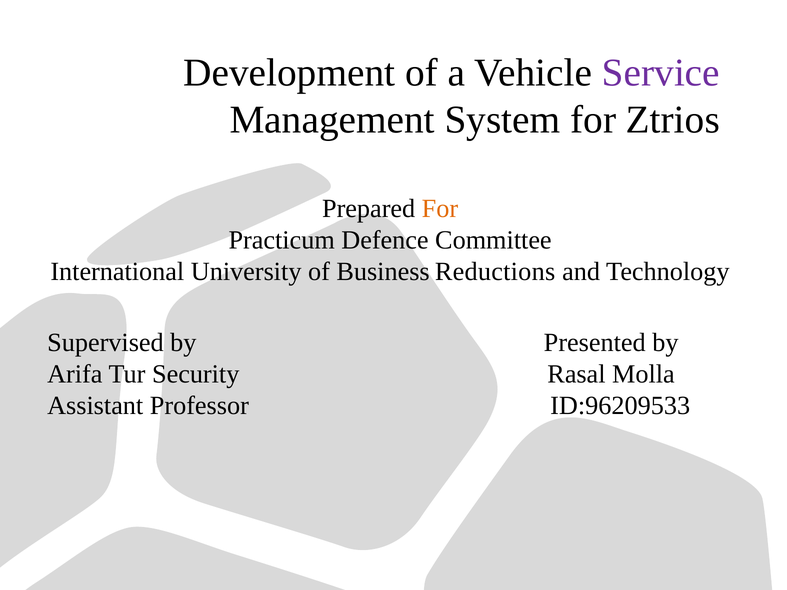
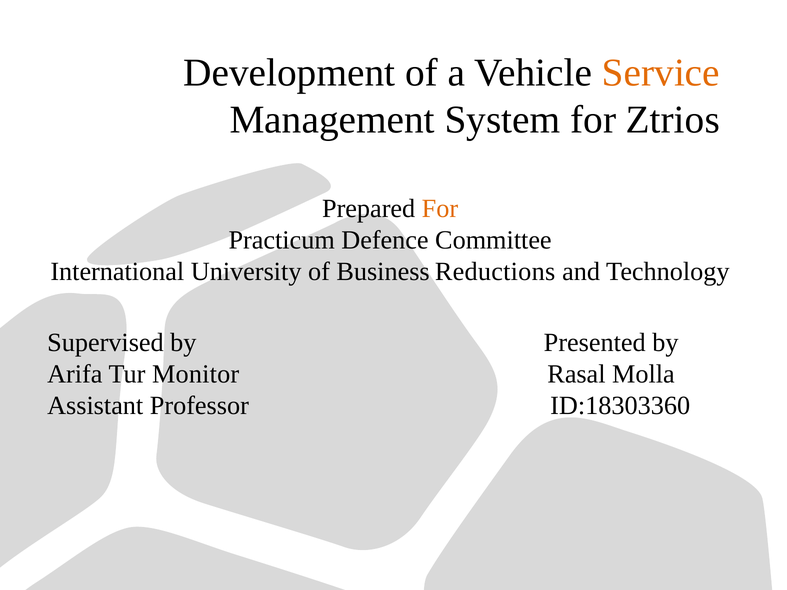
Service colour: purple -> orange (661, 73)
Security: Security -> Monitor (196, 374)
ID:96209533: ID:96209533 -> ID:18303360 (620, 406)
